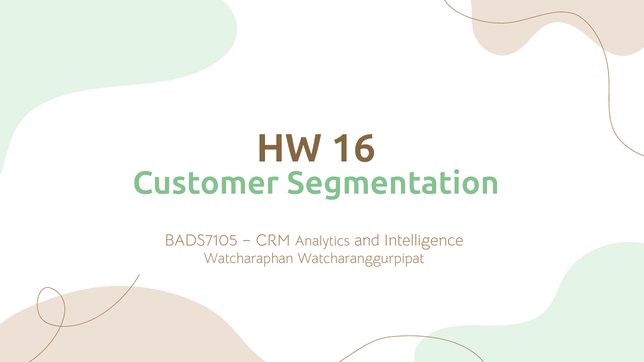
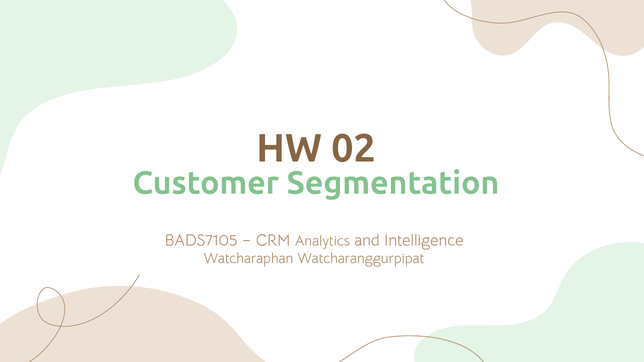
16: 16 -> 02 (353, 149)
